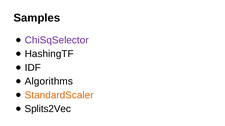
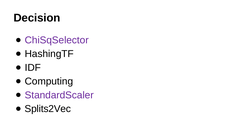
Samples: Samples -> Decision (37, 18)
Algorithms: Algorithms -> Computing (49, 82)
StandardScaler colour: orange -> purple (59, 95)
